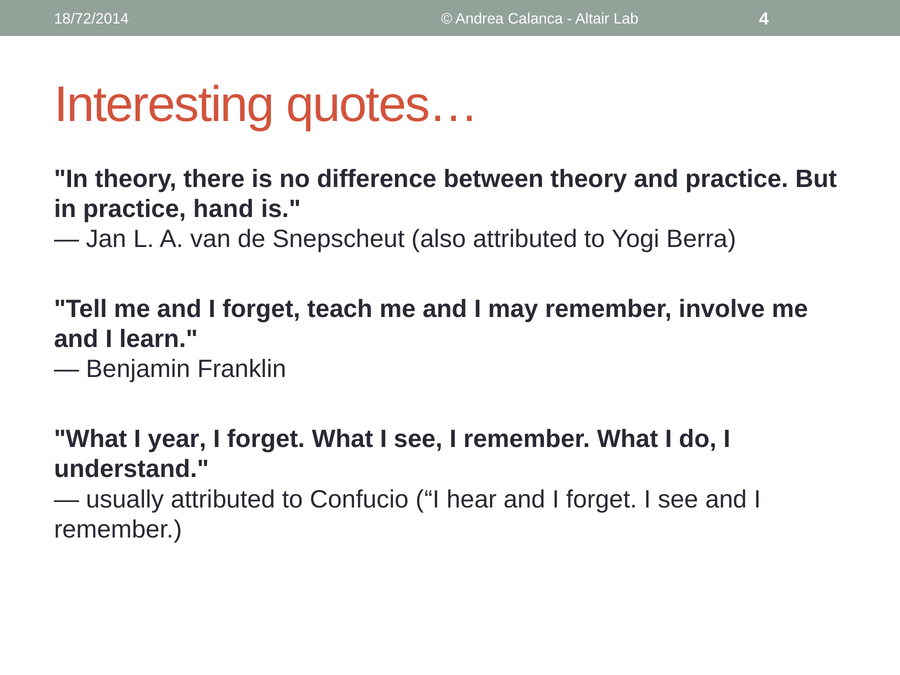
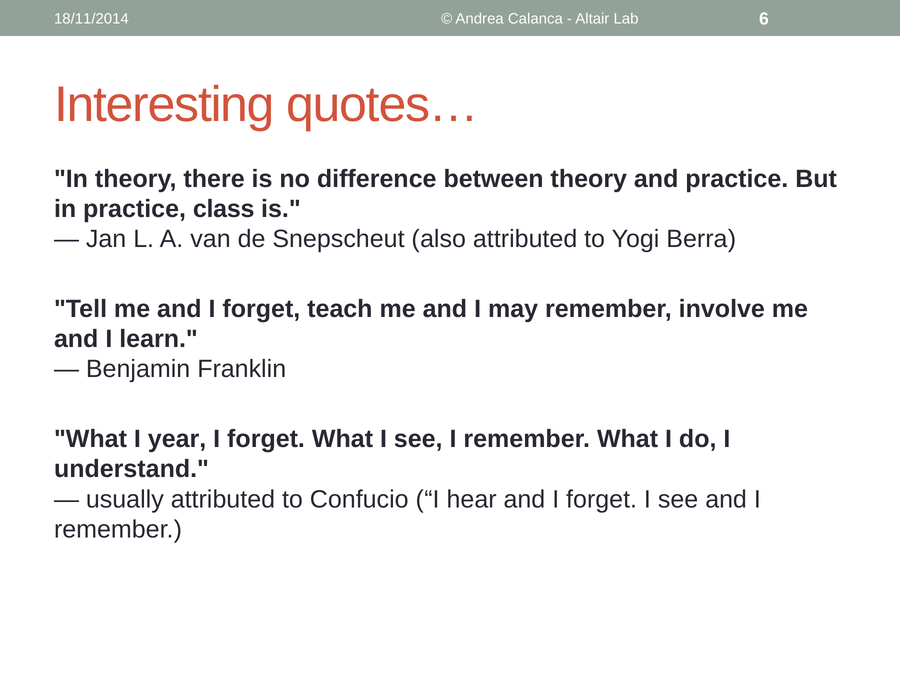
18/72/2014: 18/72/2014 -> 18/11/2014 (91, 19)
4: 4 -> 6 (764, 19)
hand: hand -> class (224, 209)
